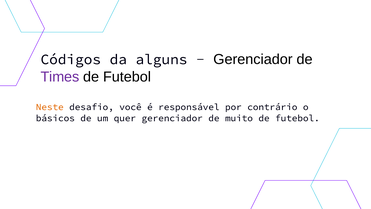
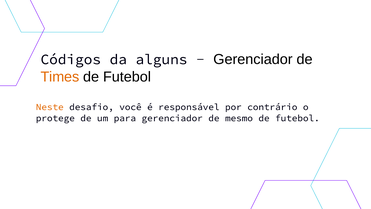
Times colour: purple -> orange (60, 77)
básicos: básicos -> protege (55, 118)
quer: quer -> para (125, 118)
muito: muito -> mesmo (239, 118)
